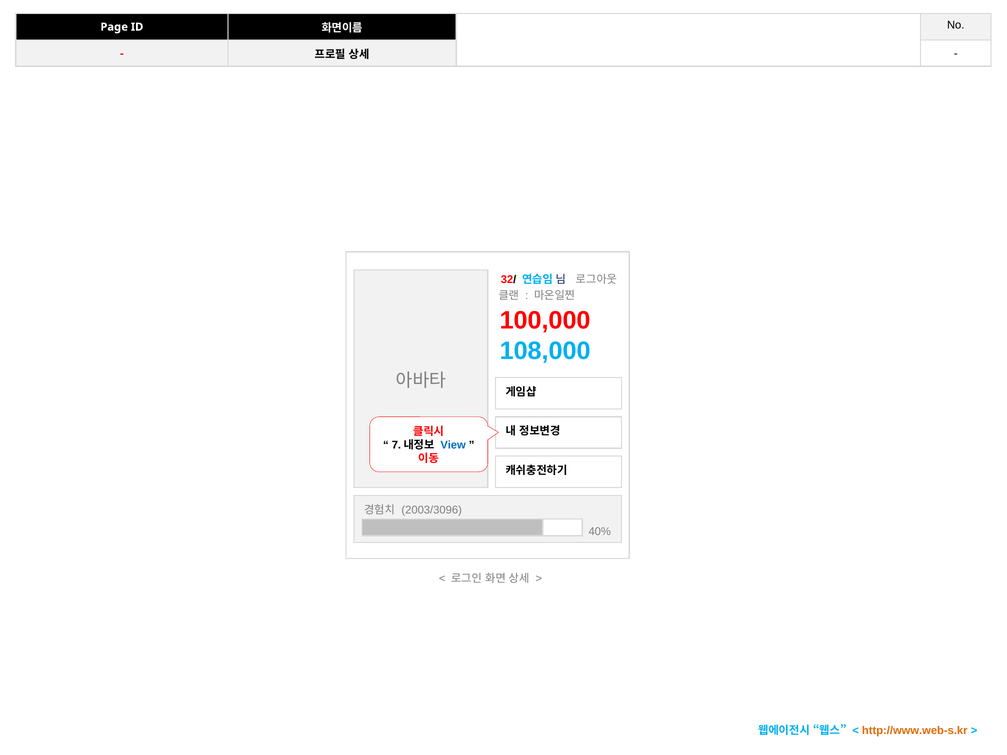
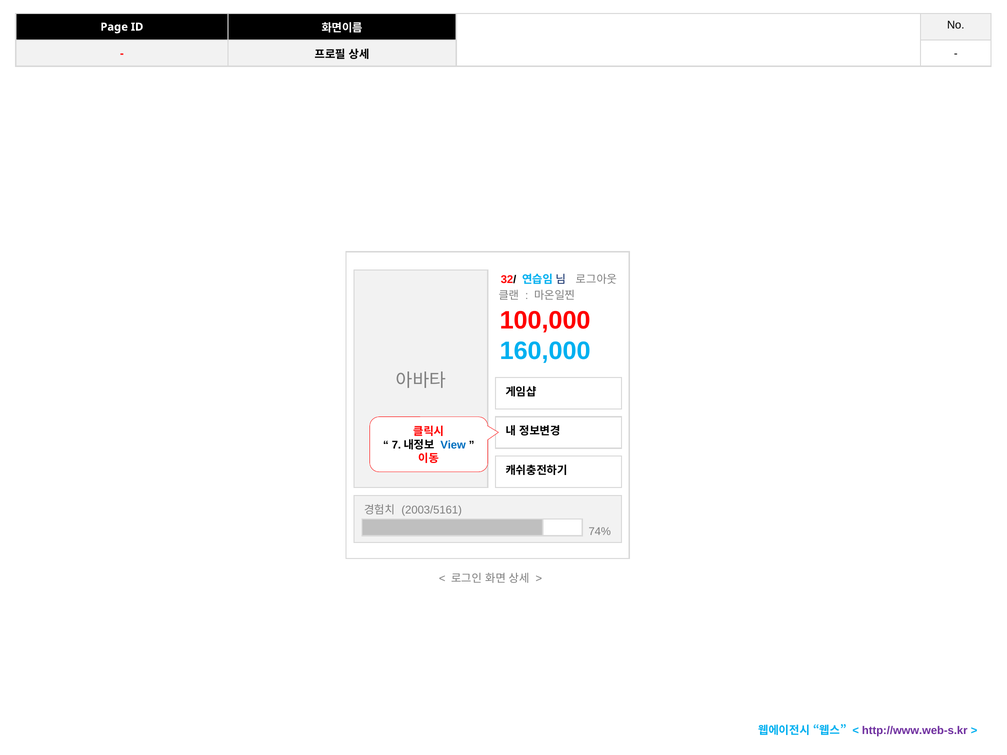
108,000: 108,000 -> 160,000 (545, 351)
2003/3096: 2003/3096 -> 2003/5161 (432, 510)
40%: 40% -> 74% (600, 532)
http://www.web-s.kr colour: orange -> purple (915, 731)
